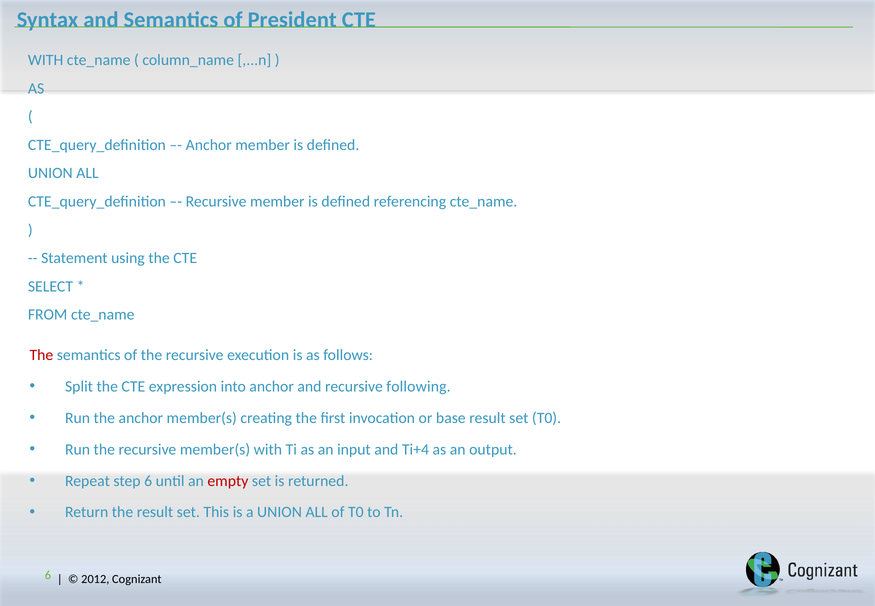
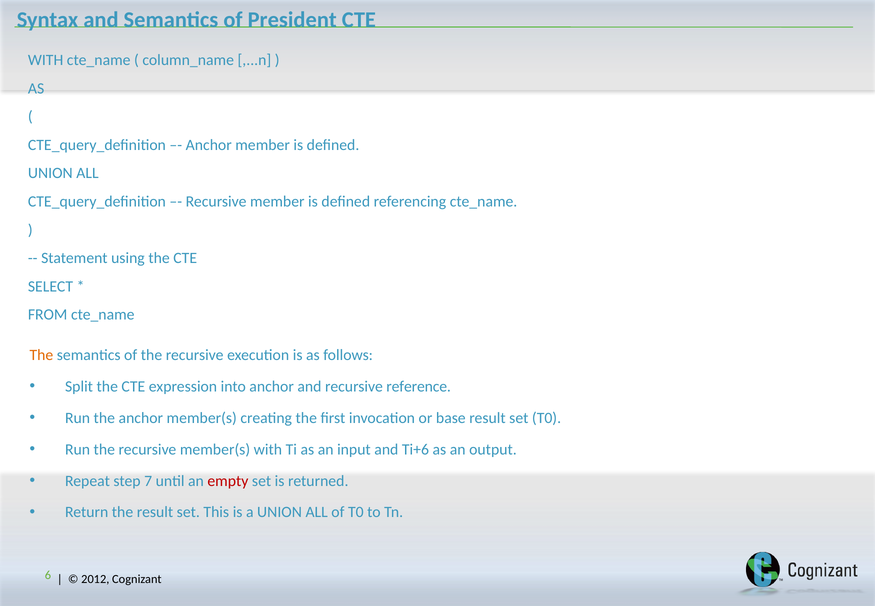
The colour: red -> orange (41, 355)
following: following -> reference (419, 386)
Ti+4: Ti+4 -> Ti+6 (415, 449)
step 6: 6 -> 7 (148, 481)
